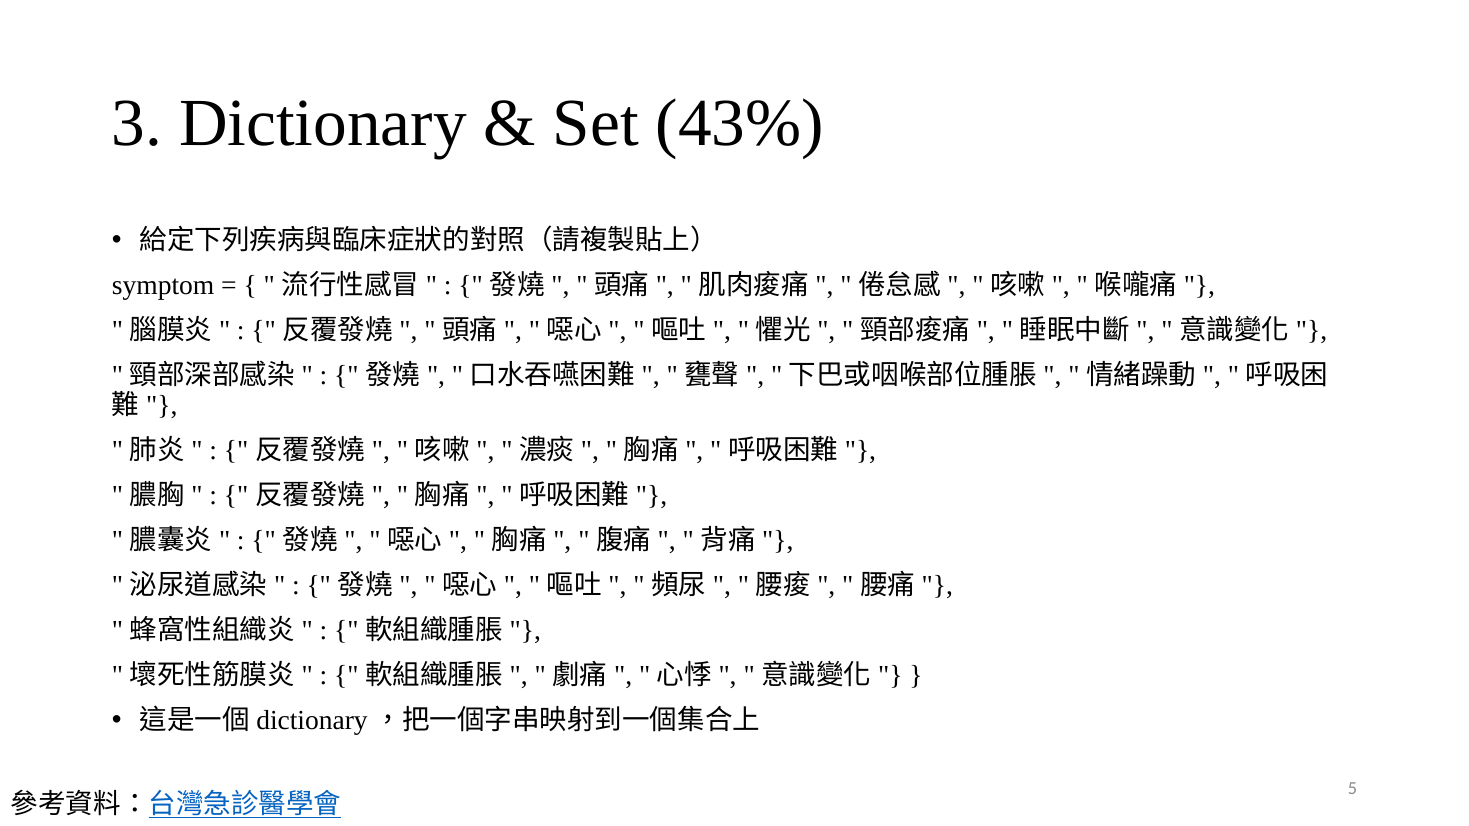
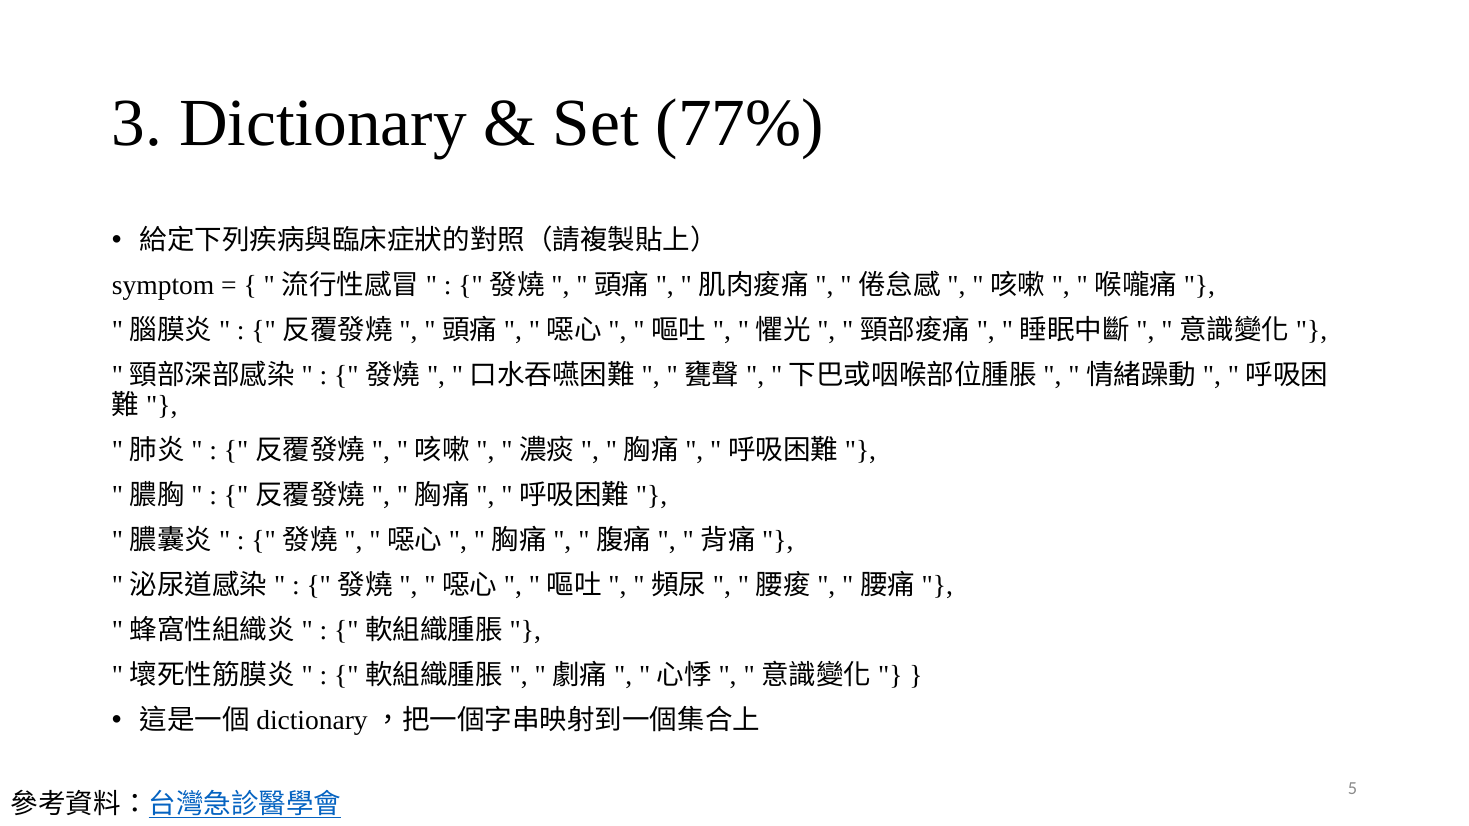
43%: 43% -> 77% (740, 123)
